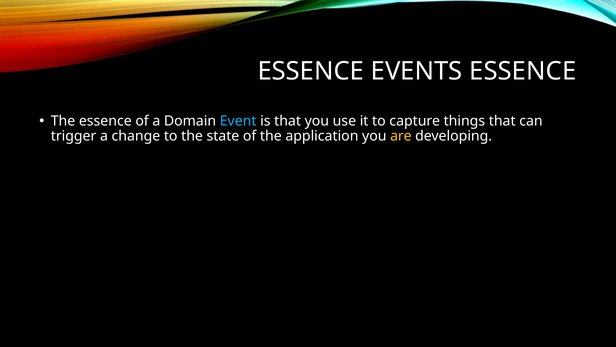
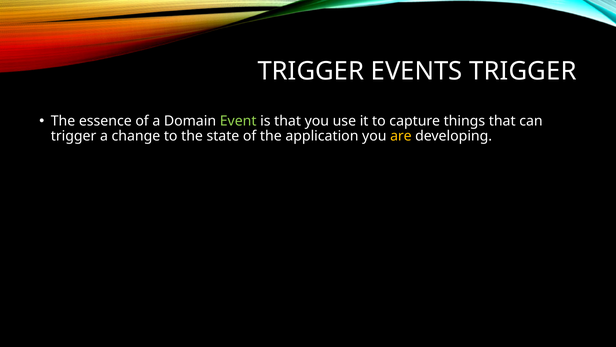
ESSENCE: ESSENCE -> TRIGGER (311, 71)
EVENTS ESSENCE: ESSENCE -> TRIGGER (523, 71)
Event colour: light blue -> light green (238, 121)
